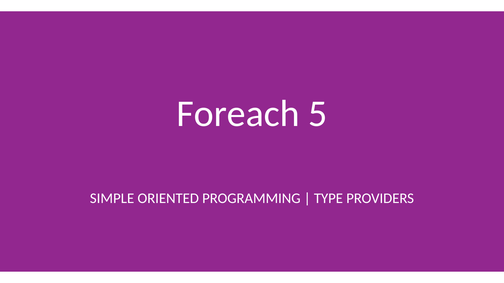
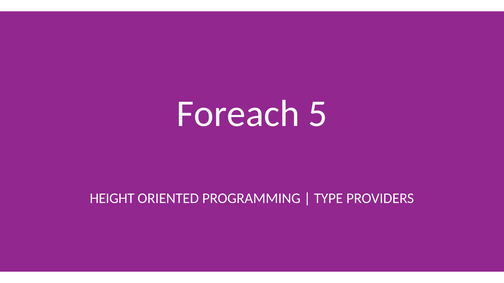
SIMPLE: SIMPLE -> HEIGHT (112, 199)
